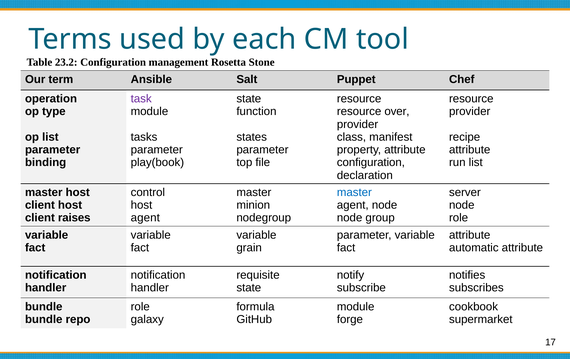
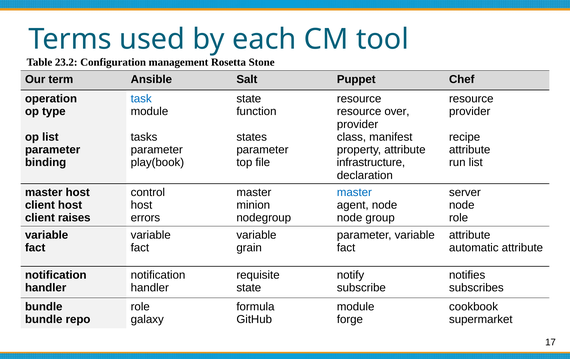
task colour: purple -> blue (141, 99)
configuration: configuration -> infrastructure (371, 163)
agent: agent -> errors (145, 218)
